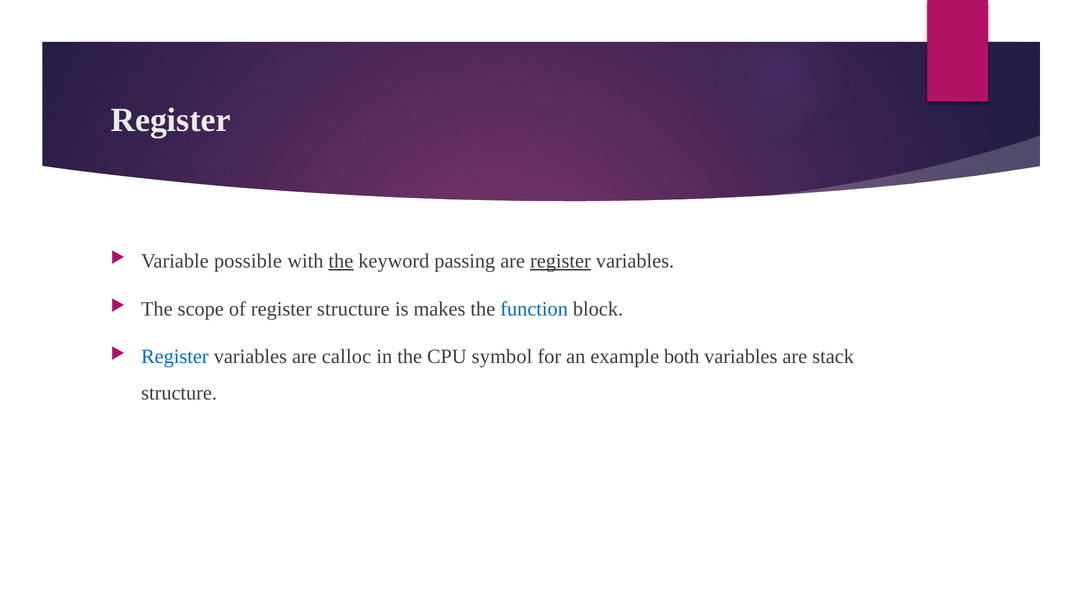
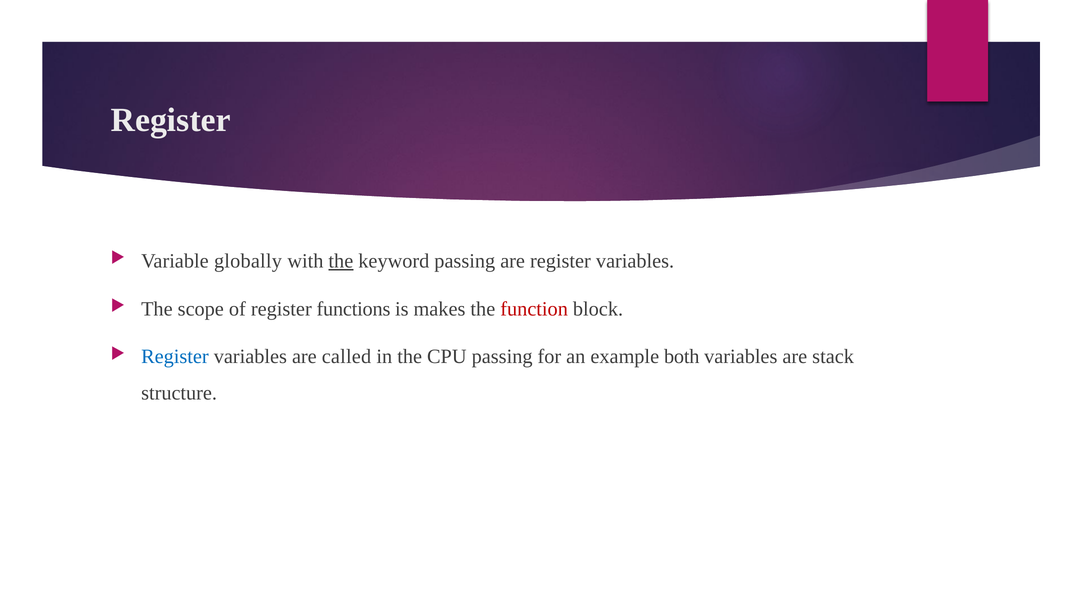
possible: possible -> globally (248, 261)
register underline: present -> none (560, 261)
register structure: structure -> functions (353, 309)
function colour: blue -> red (534, 309)
calloc: calloc -> called (346, 357)
CPU symbol: symbol -> passing (502, 357)
